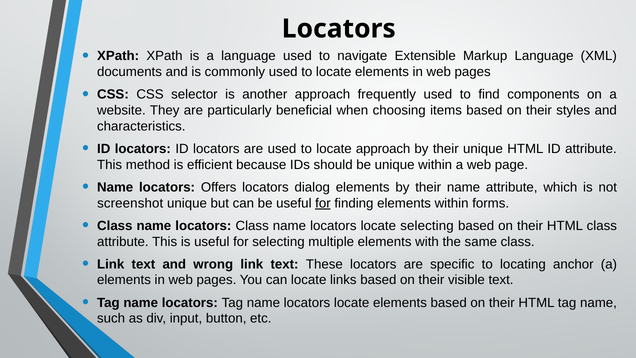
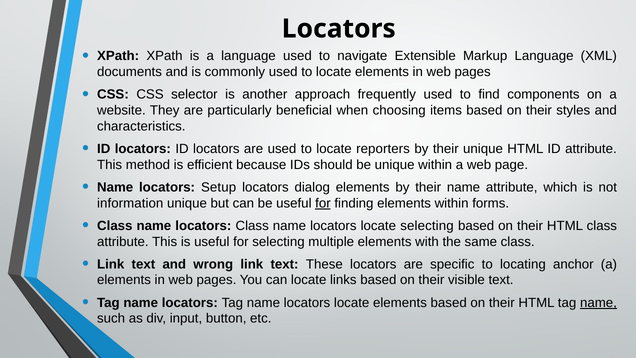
locate approach: approach -> reporters (383, 149)
Offers: Offers -> Setup (219, 187)
screenshot: screenshot -> information (130, 203)
name underline: none -> present (598, 302)
